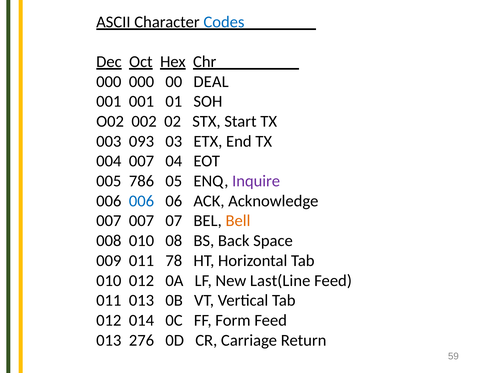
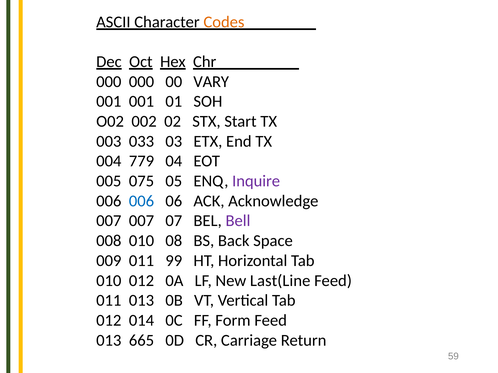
Codes colour: blue -> orange (224, 22)
DEAL: DEAL -> VARY (211, 82)
093: 093 -> 033 (142, 141)
004 007: 007 -> 779 (142, 161)
786: 786 -> 075 (142, 181)
Bell colour: orange -> purple (238, 221)
78: 78 -> 99 (174, 261)
276: 276 -> 665 (142, 341)
